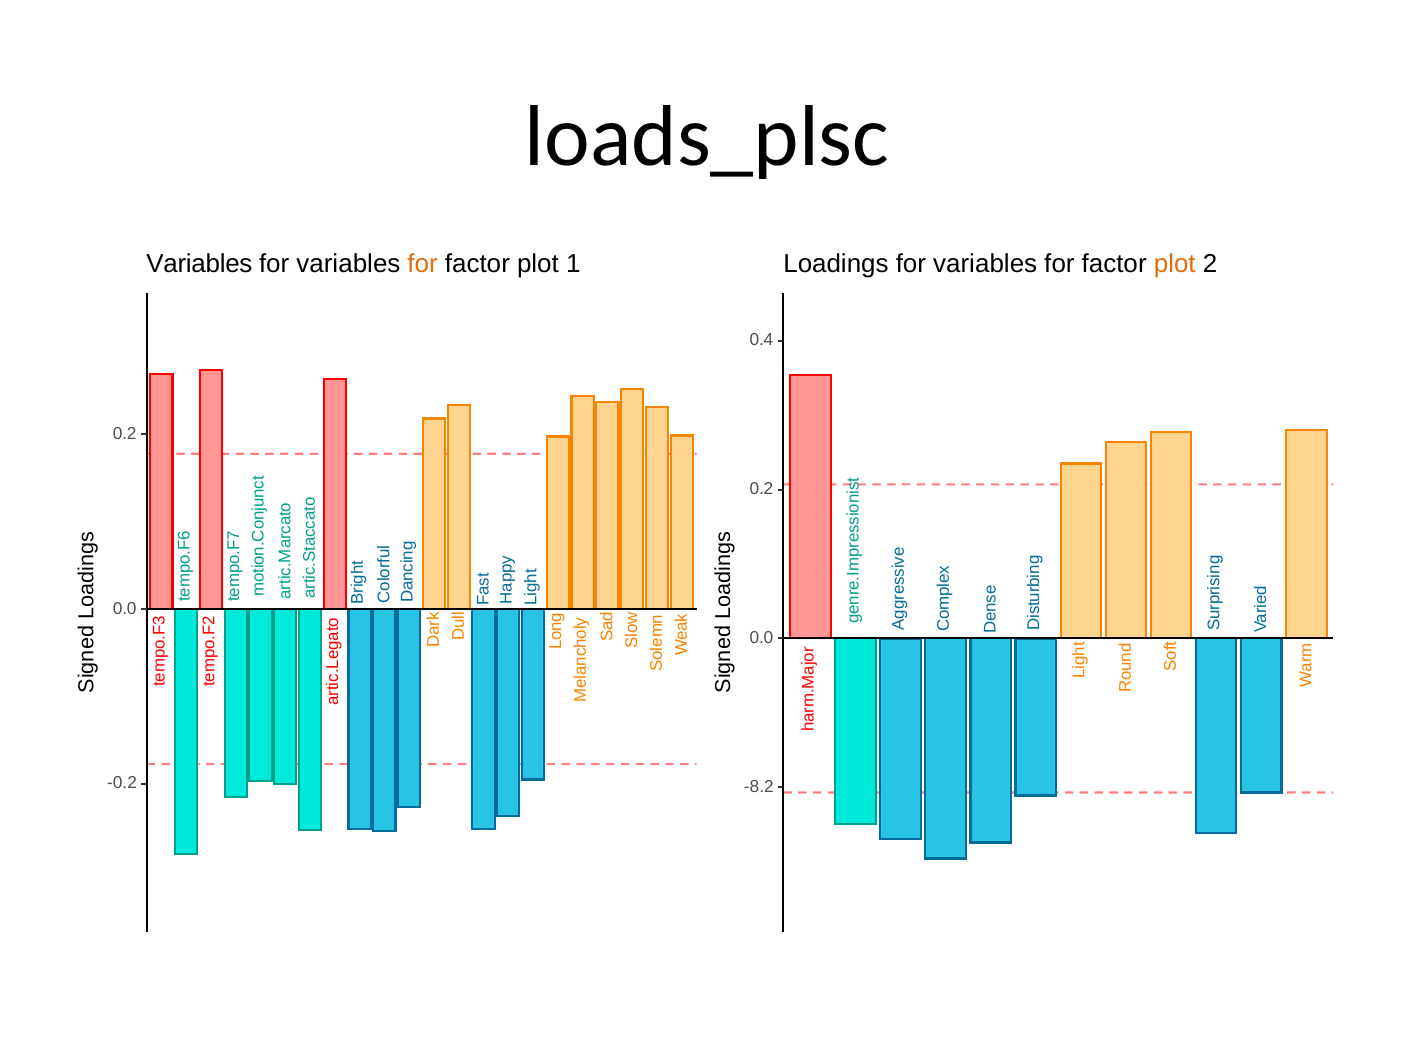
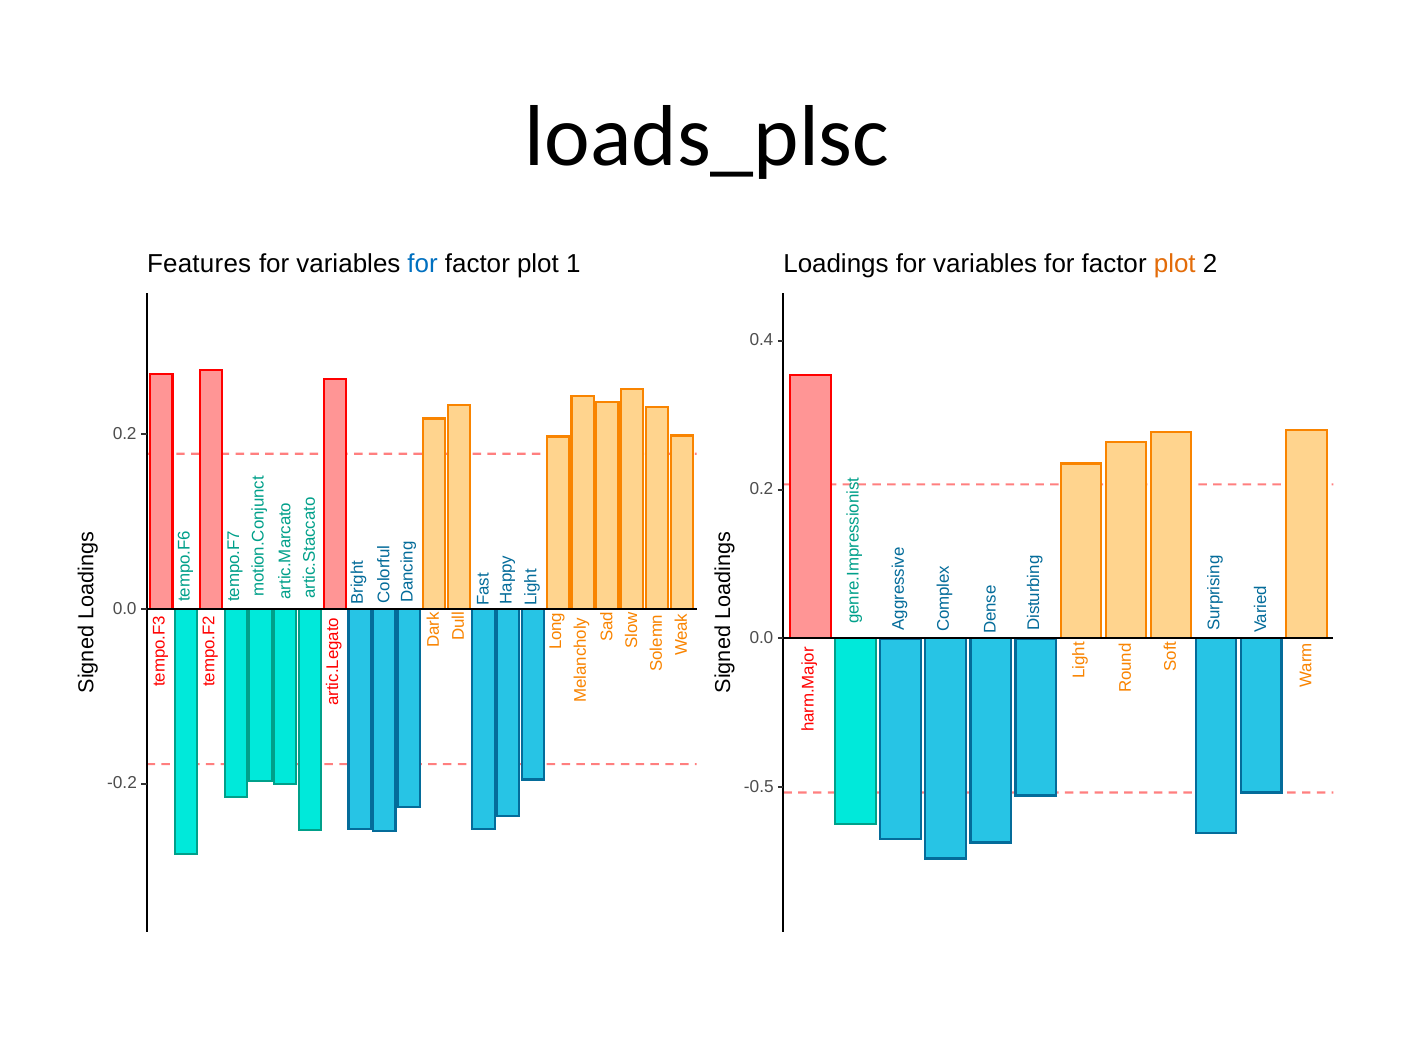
Variables: Variables -> Features (199, 264)
for colour: orange -> blue (423, 264)
-8.2: -8.2 -> -0.5 (759, 787)
